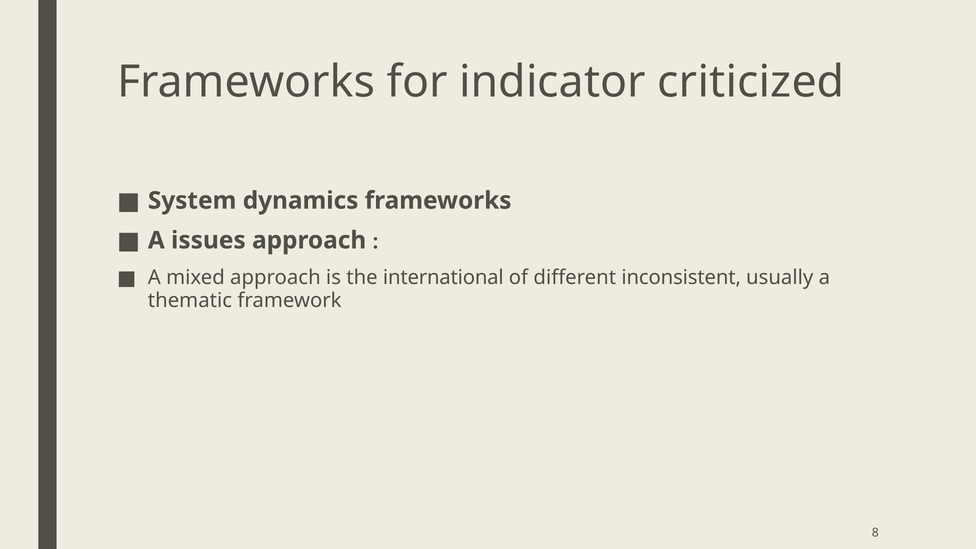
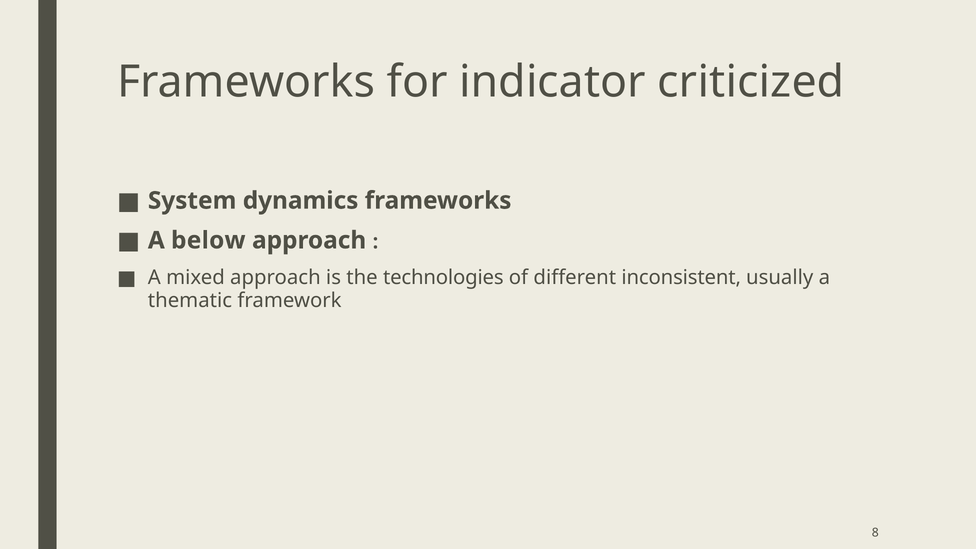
issues: issues -> below (208, 240)
international: international -> technologies (443, 278)
